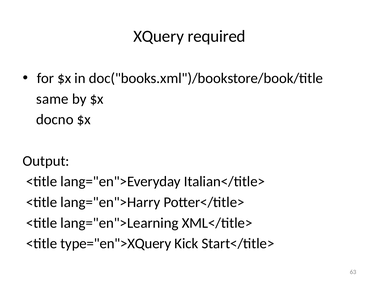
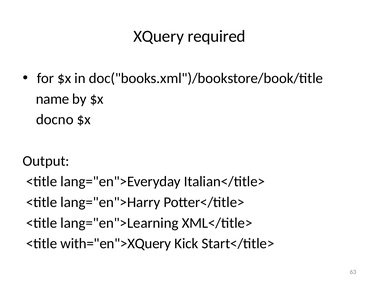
same: same -> name (52, 99)
type="en">XQuery: type="en">XQuery -> with="en">XQuery (116, 243)
